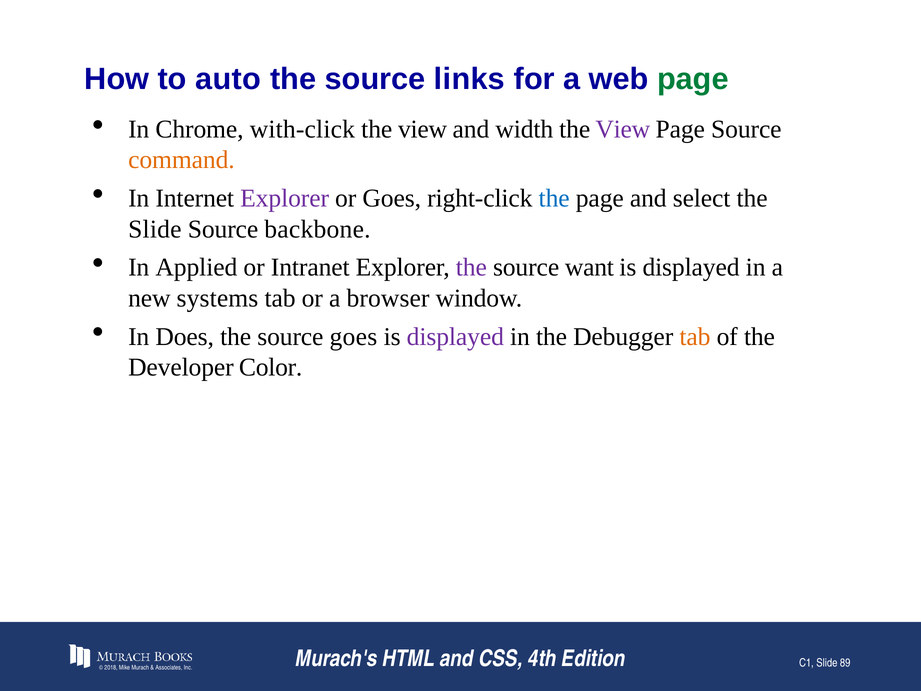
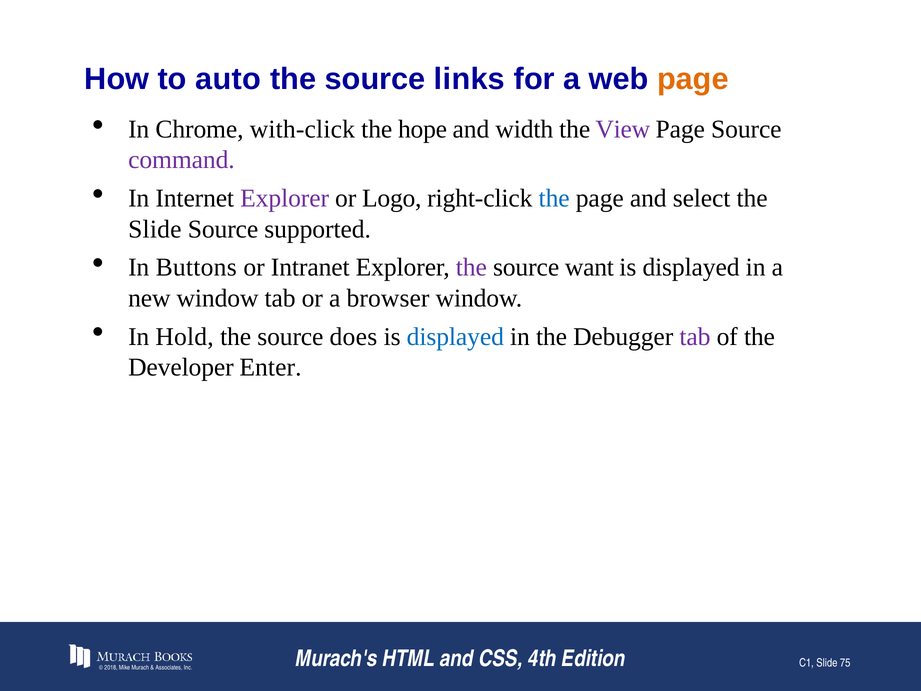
page colour: green -> orange (693, 79)
view: view -> hope (423, 129)
command colour: orange -> purple (181, 160)
or Goes: Goes -> Logo (392, 198)
backbone: backbone -> supported (318, 229)
Applied: Applied -> Buttons (196, 267)
new systems: systems -> window (218, 298)
Does: Does -> Hold (185, 337)
source goes: goes -> does (353, 337)
displayed colour: purple -> blue (455, 337)
tab colour: orange -> purple (695, 337)
Color: Color -> Enter (271, 367)
89: 89 -> 75 (845, 663)
